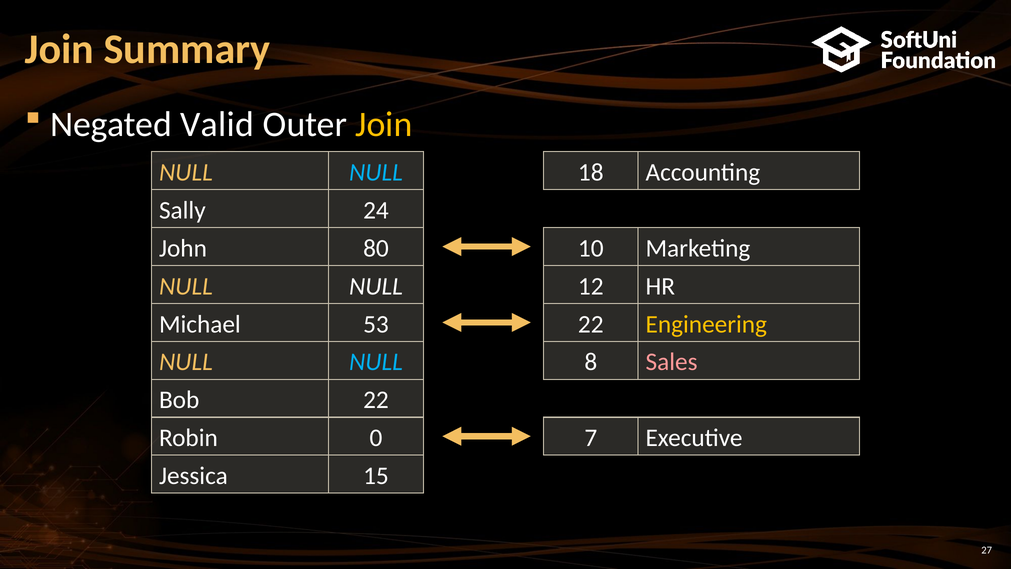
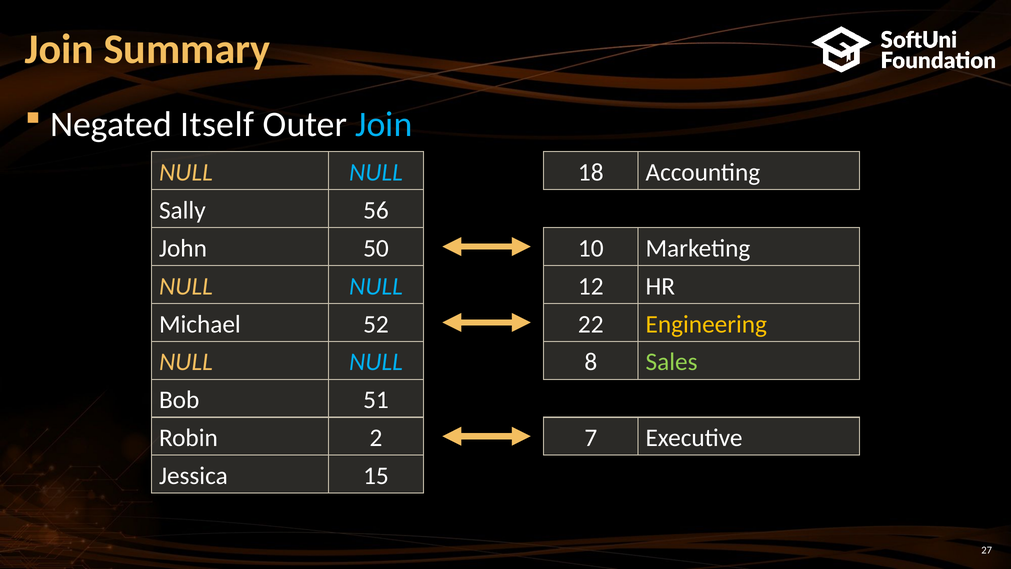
Valid: Valid -> Itself (217, 125)
Join colour: yellow -> light blue (384, 125)
24: 24 -> 56 (376, 210)
80: 80 -> 50 (376, 248)
NULL colour: white -> light blue (376, 286)
53: 53 -> 52 (376, 324)
Sales colour: pink -> light green (672, 362)
Bob 22: 22 -> 51 (376, 400)
0: 0 -> 2 (376, 438)
